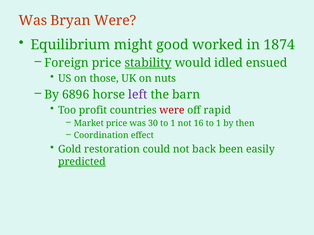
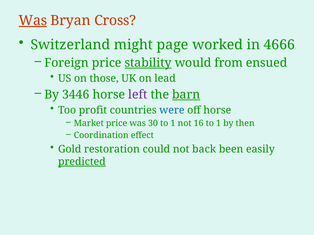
Was underline: none -> present (33, 21)
Bryan Were: Were -> Cross (115, 21)
Equilibrium: Equilibrium -> Switzerland (70, 45)
good: good -> page (173, 45)
1874: 1874 -> 4666 (279, 45)
idled: idled -> from (229, 63)
nuts: nuts -> lead (165, 79)
6896: 6896 -> 3446 (76, 95)
barn underline: none -> present (186, 95)
were colour: red -> blue (172, 110)
off rapid: rapid -> horse (217, 110)
